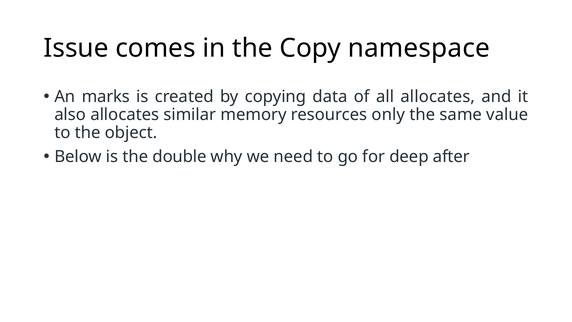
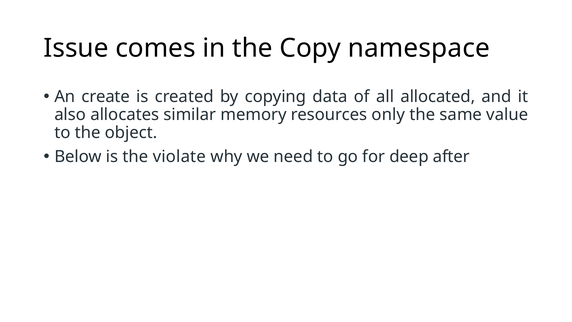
marks: marks -> create (106, 97)
all allocates: allocates -> allocated (438, 97)
double: double -> violate (179, 157)
